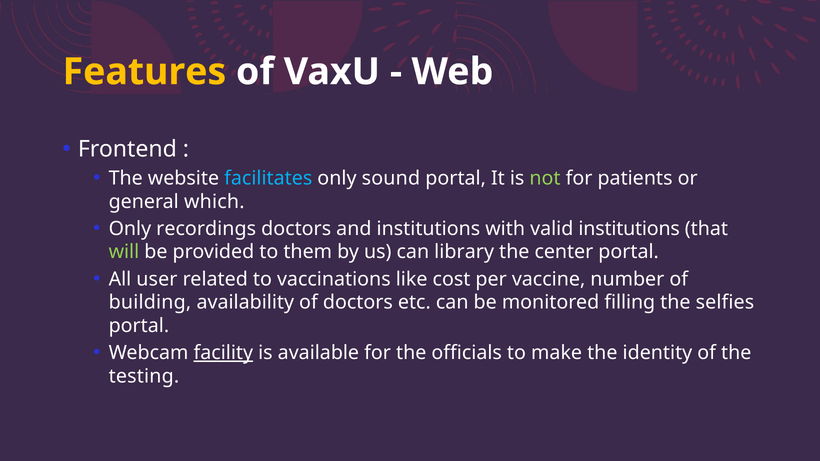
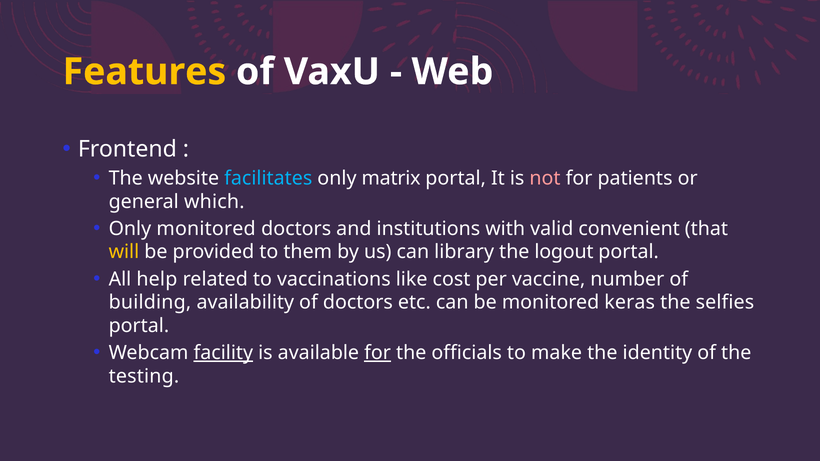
sound: sound -> matrix (391, 178)
not colour: light green -> pink (545, 178)
Only recordings: recordings -> monitored (206, 229)
valid institutions: institutions -> convenient (629, 229)
will colour: light green -> yellow (124, 252)
center: center -> logout (564, 252)
user: user -> help (157, 279)
filling: filling -> keras (630, 303)
for underline: none -> present (378, 353)
